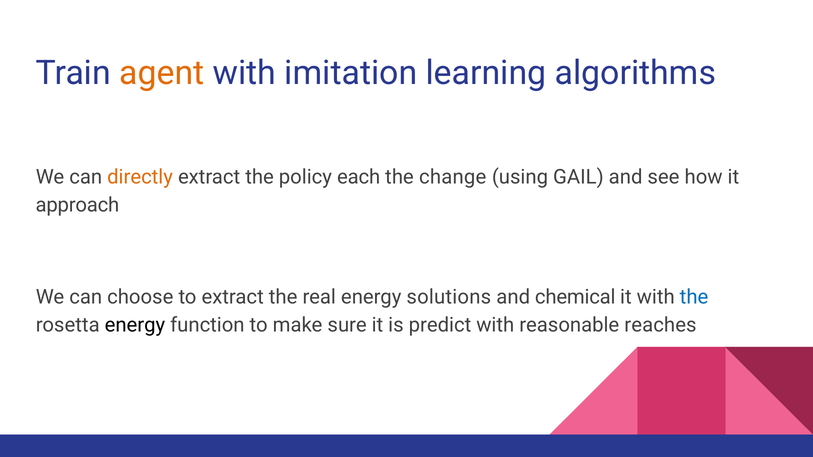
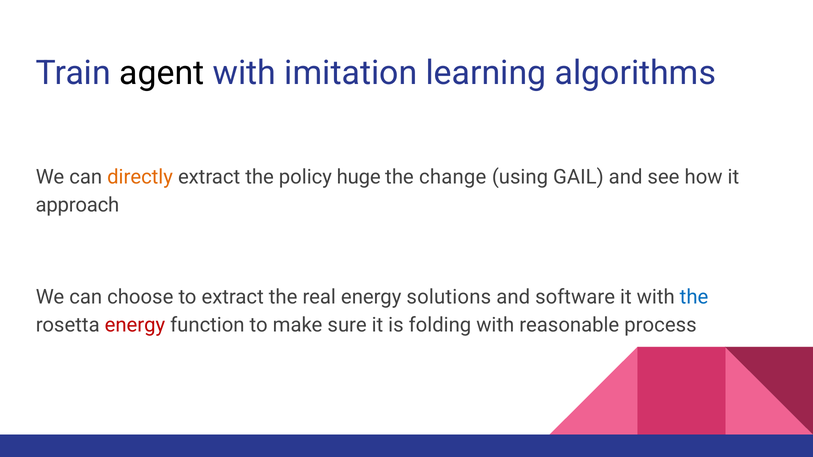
agent colour: orange -> black (162, 73)
each: each -> huge (359, 177)
chemical: chemical -> software (575, 297)
energy colour: black -> red (135, 325)
predict: predict -> folding (440, 325)
reaches: reaches -> process (660, 325)
